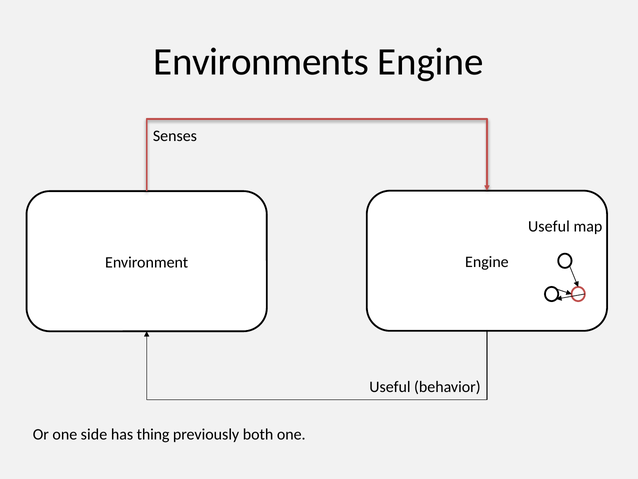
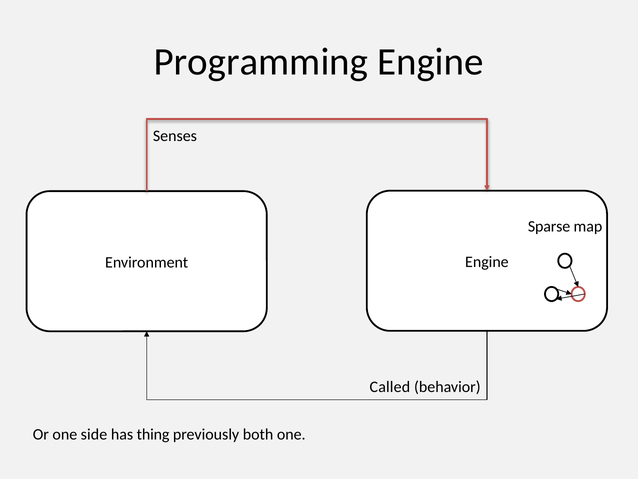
Environments: Environments -> Programming (261, 62)
Useful: Useful -> Sparse (549, 226)
Useful: Useful -> Called (390, 387)
